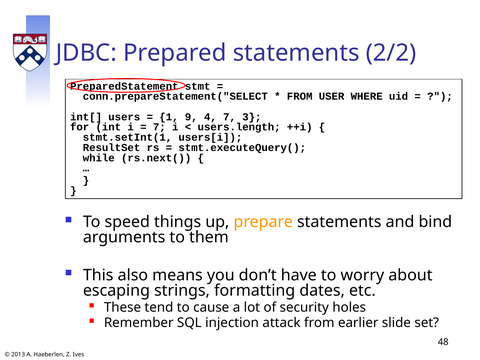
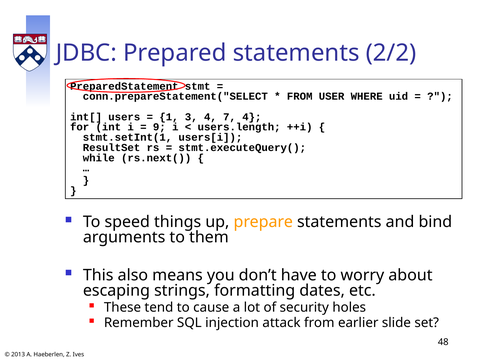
9: 9 -> 3 (191, 117)
7 3: 3 -> 4 (252, 117)
7: 7 -> 9 (159, 127)
